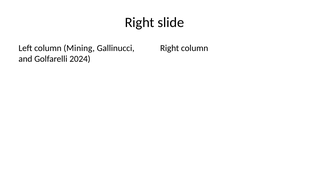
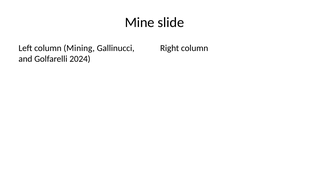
Right: Right -> Mine (140, 22)
